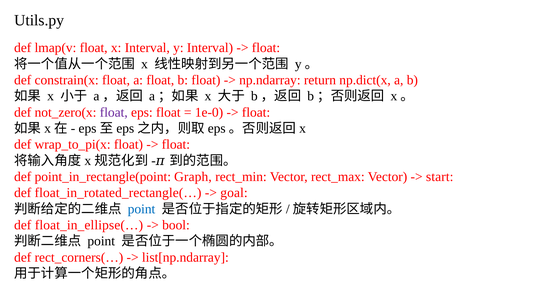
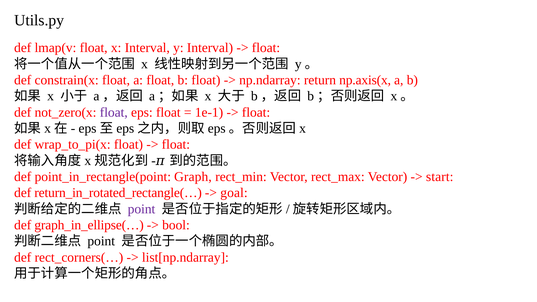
np.dict(x: np.dict(x -> np.axis(x (365, 80)
1e-0: 1e-0 -> 1e-1 (209, 112)
float_in_rotated_rectangle(…: float_in_rotated_rectangle(… -> return_in_rotated_rectangle(… (118, 193)
point colour: blue -> purple (142, 209)
float_in_ellipse(…: float_in_ellipse(… -> graph_in_ellipse(… (89, 225)
